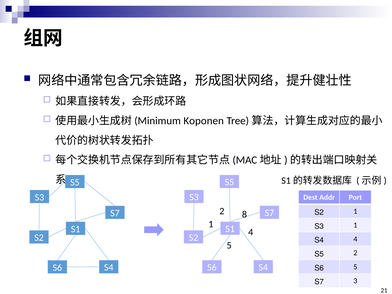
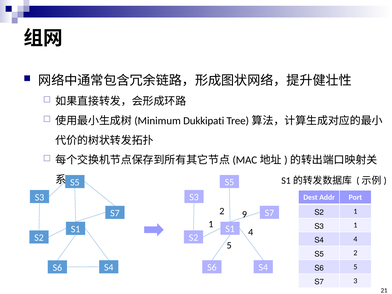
Koponen: Koponen -> Dukkipati (204, 121)
8: 8 -> 9 (244, 214)
